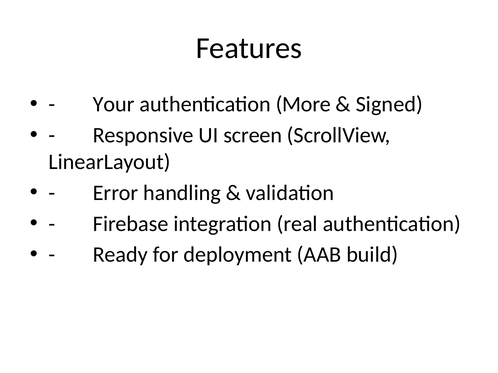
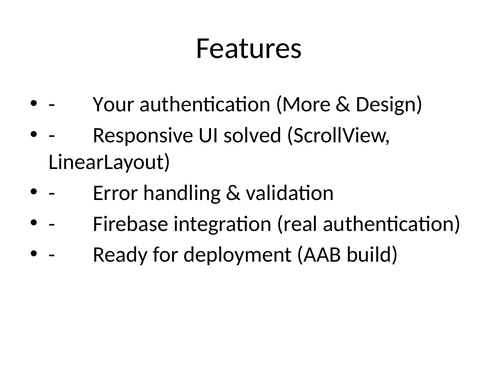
Signed: Signed -> Design (389, 104)
screen: screen -> solved (253, 135)
